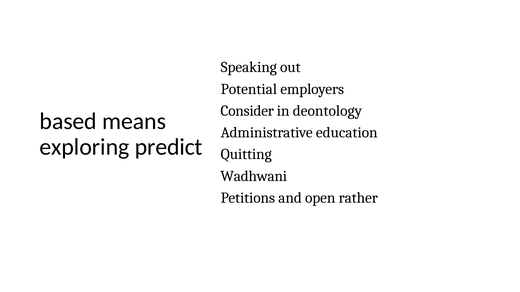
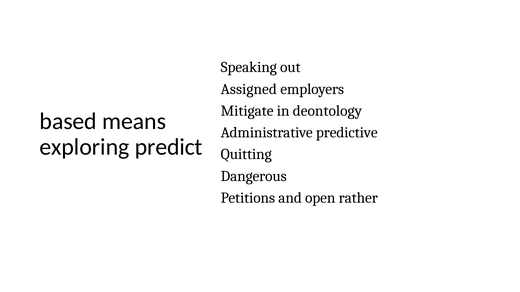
Potential: Potential -> Assigned (249, 89)
Consider: Consider -> Mitigate (247, 111)
education: education -> predictive (347, 133)
Wadhwani: Wadhwani -> Dangerous (254, 176)
